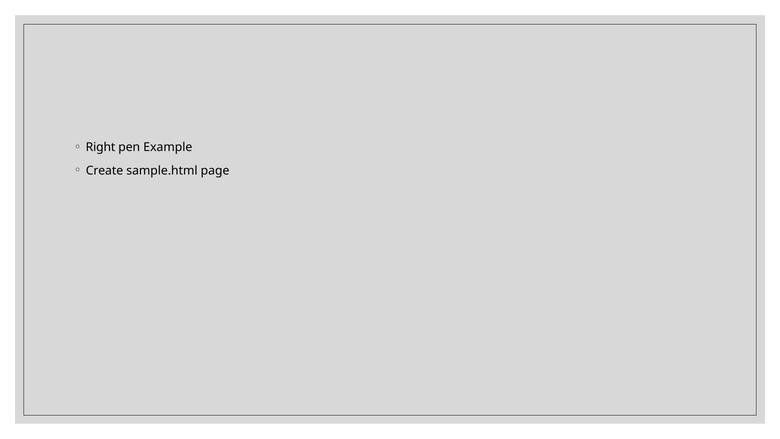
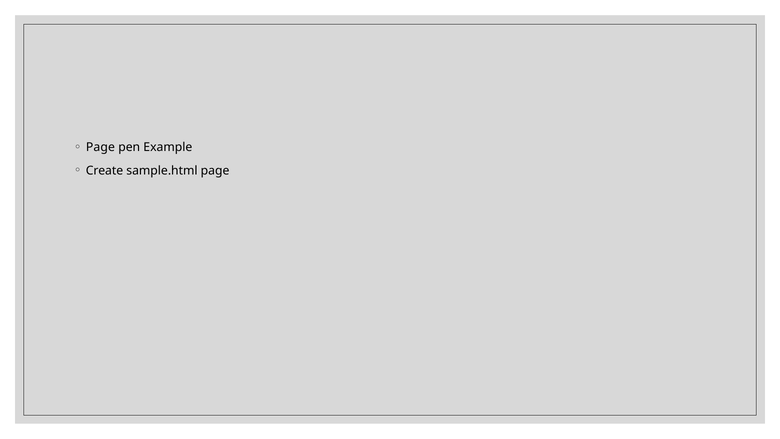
Right: Right -> Page (100, 147)
